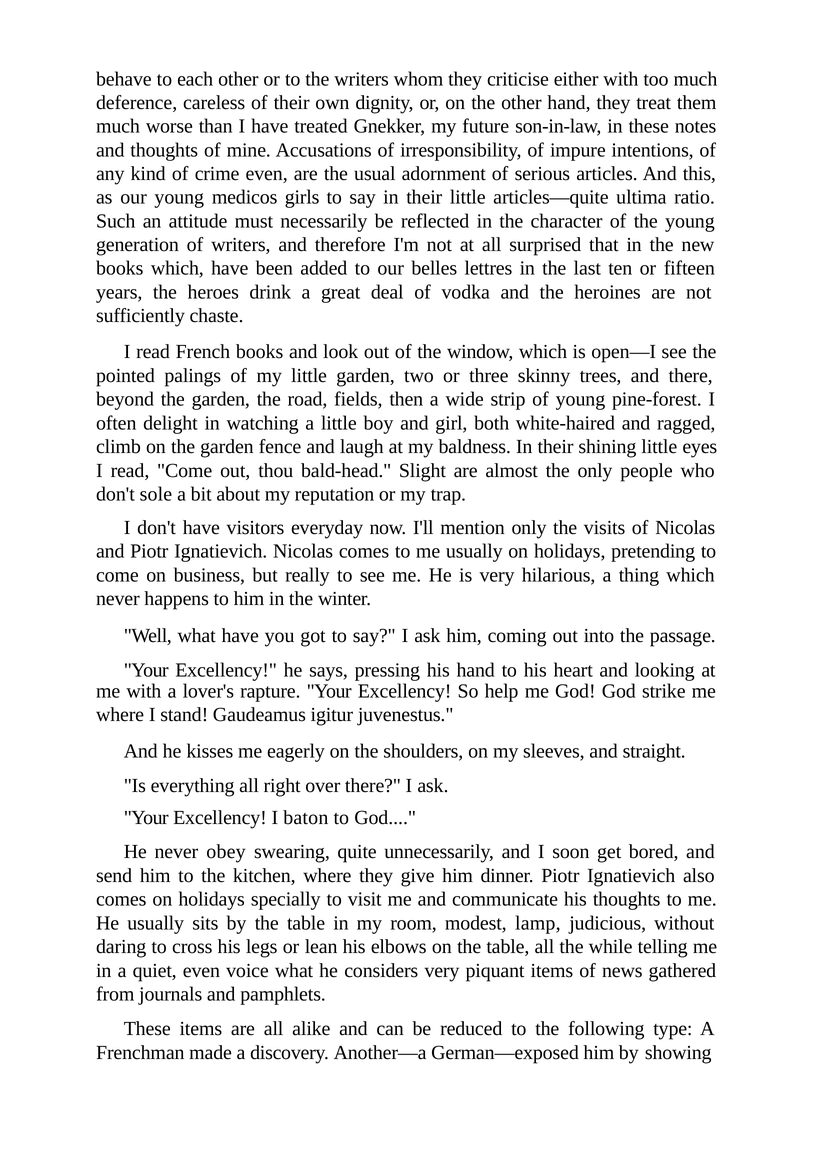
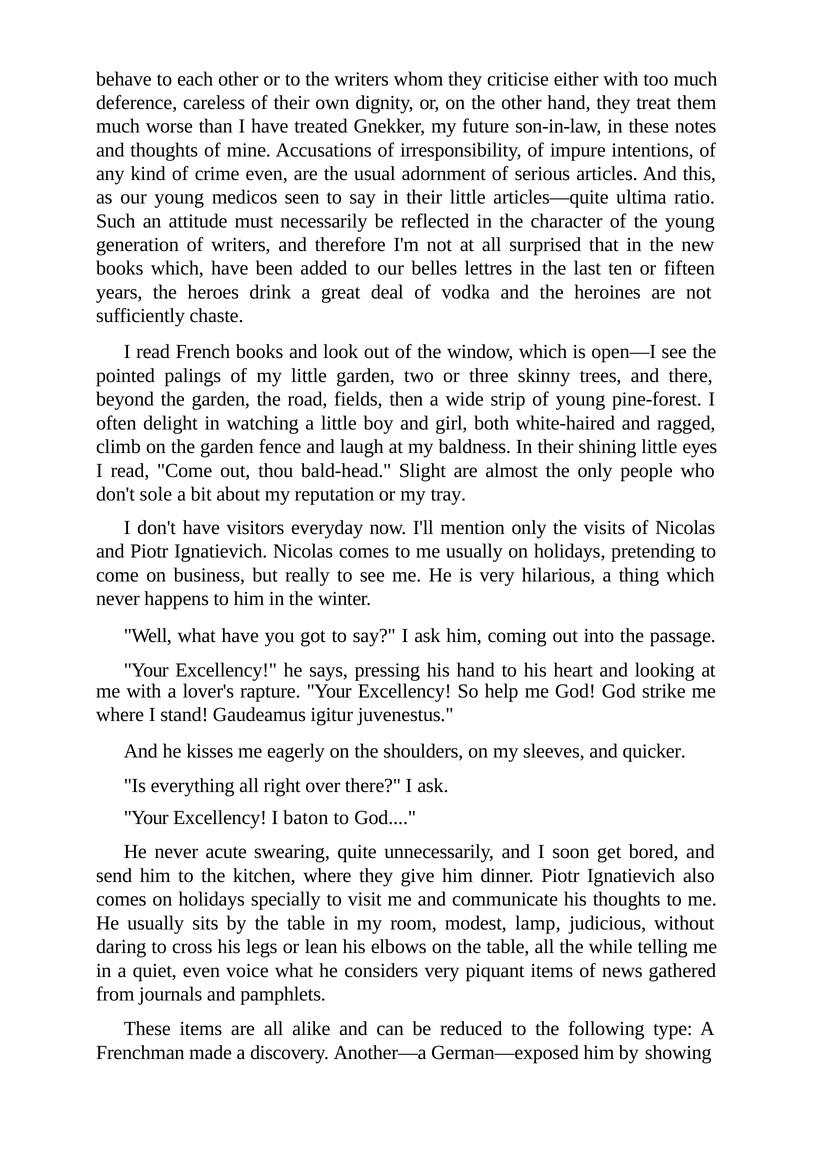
girls: girls -> seen (302, 197)
trap: trap -> tray (448, 494)
straight: straight -> quicker (654, 751)
obey: obey -> acute (226, 852)
